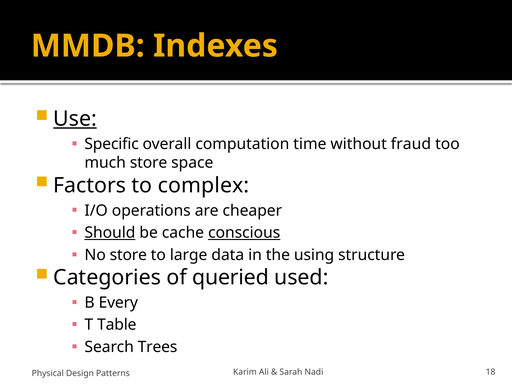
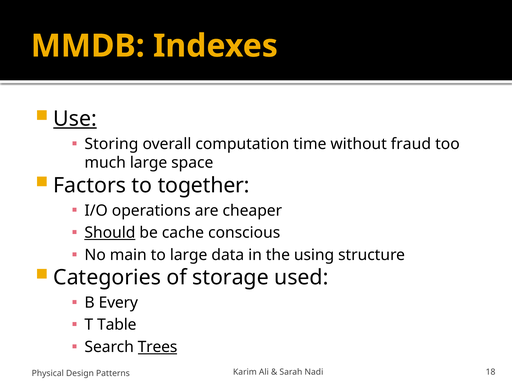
Specific: Specific -> Storing (111, 144)
much store: store -> large (149, 163)
complex: complex -> together (204, 185)
conscious underline: present -> none (244, 233)
No store: store -> main (128, 255)
queried: queried -> storage (230, 277)
Trees underline: none -> present (158, 347)
